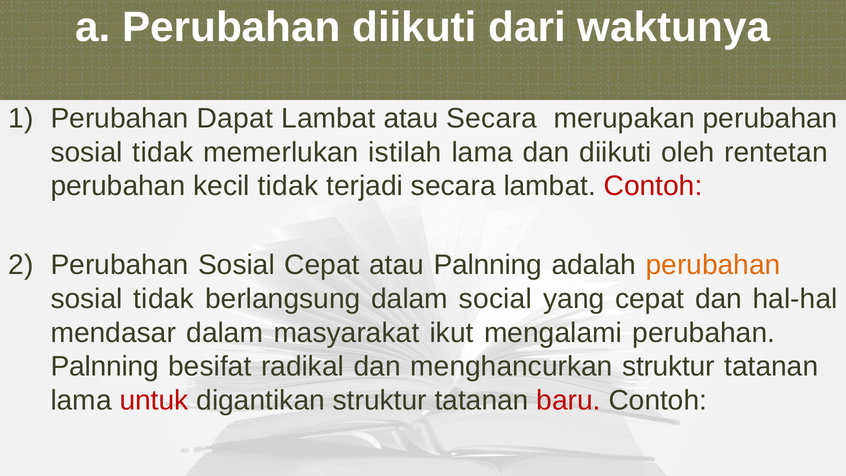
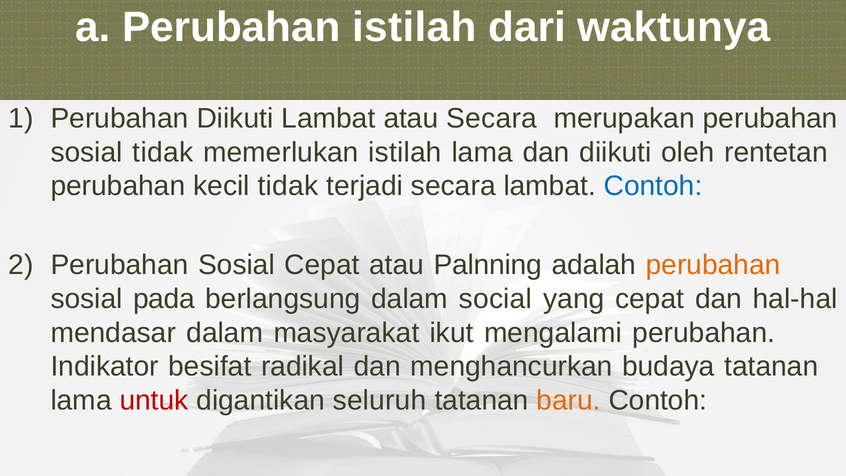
Perubahan diikuti: diikuti -> istilah (414, 27)
Perubahan Dapat: Dapat -> Diikuti (235, 118)
Contoh colour: red -> blue (653, 186)
tidak: tidak -> pada (164, 299)
Palnning: Palnning -> Indikator (105, 366)
menghancurkan struktur: struktur -> budaya (668, 366)
digantikan struktur: struktur -> seluruh (380, 400)
baru colour: red -> orange (569, 400)
